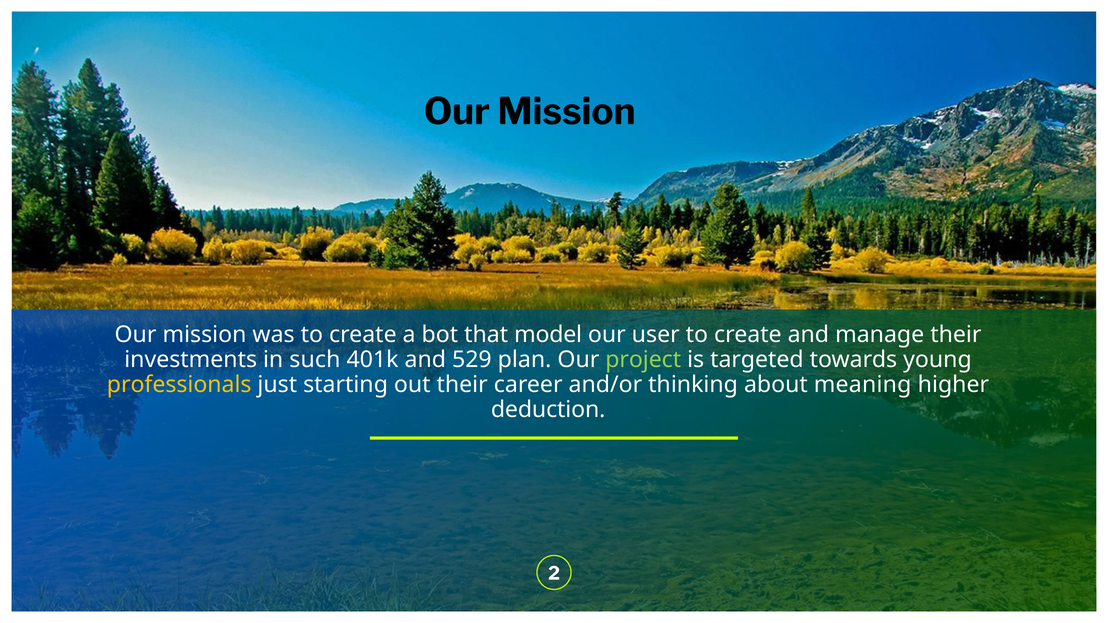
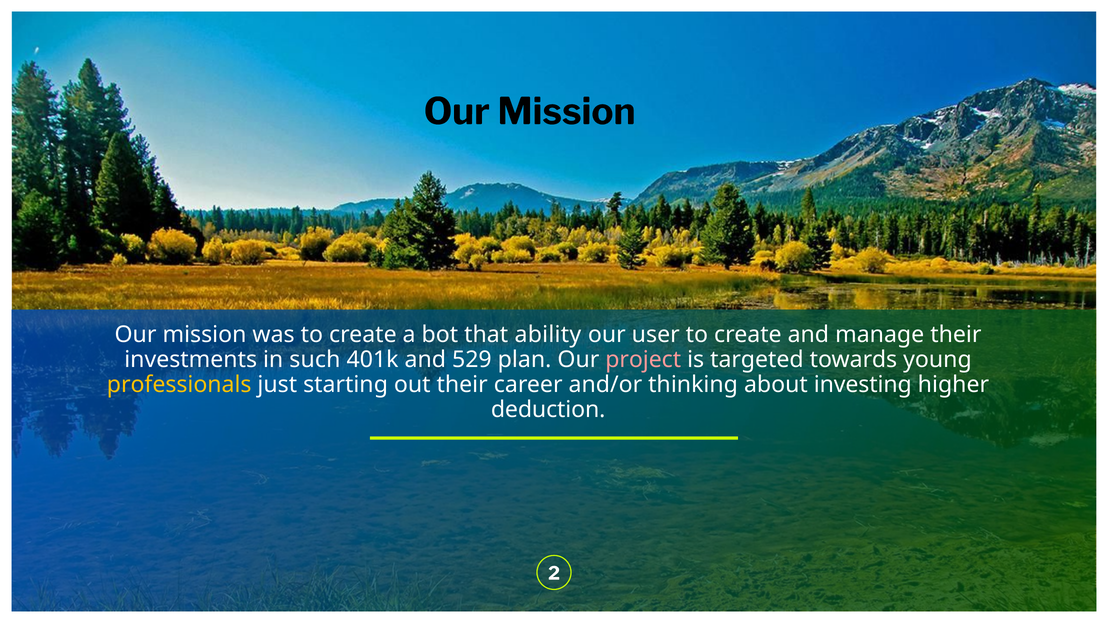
model: model -> ability (548, 335)
project colour: light green -> pink (643, 360)
meaning: meaning -> investing (863, 385)
